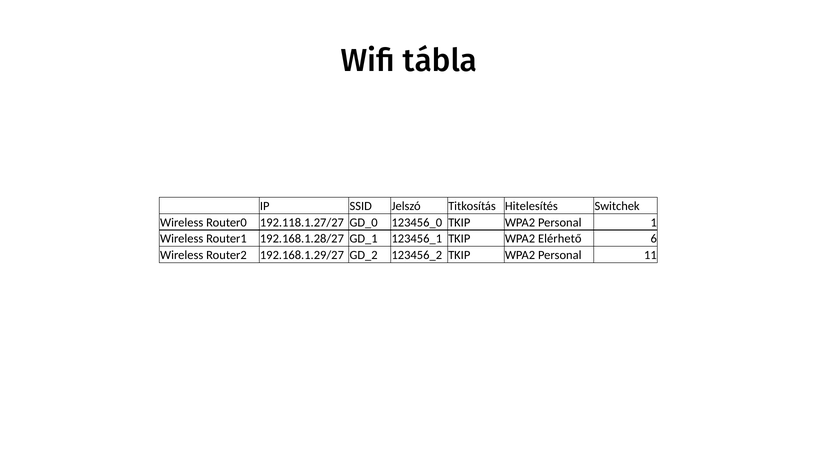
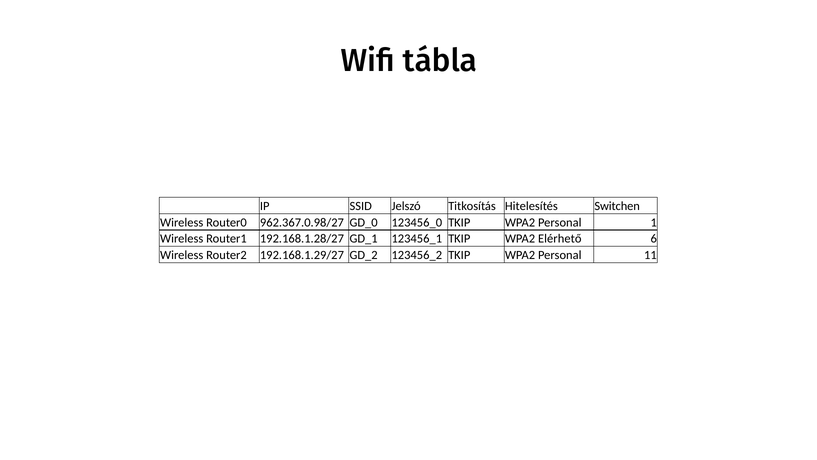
Switchek: Switchek -> Switchen (617, 206)
192.118.1.27/27: 192.118.1.27/27 -> 962.367.0.98/27 (302, 222)
